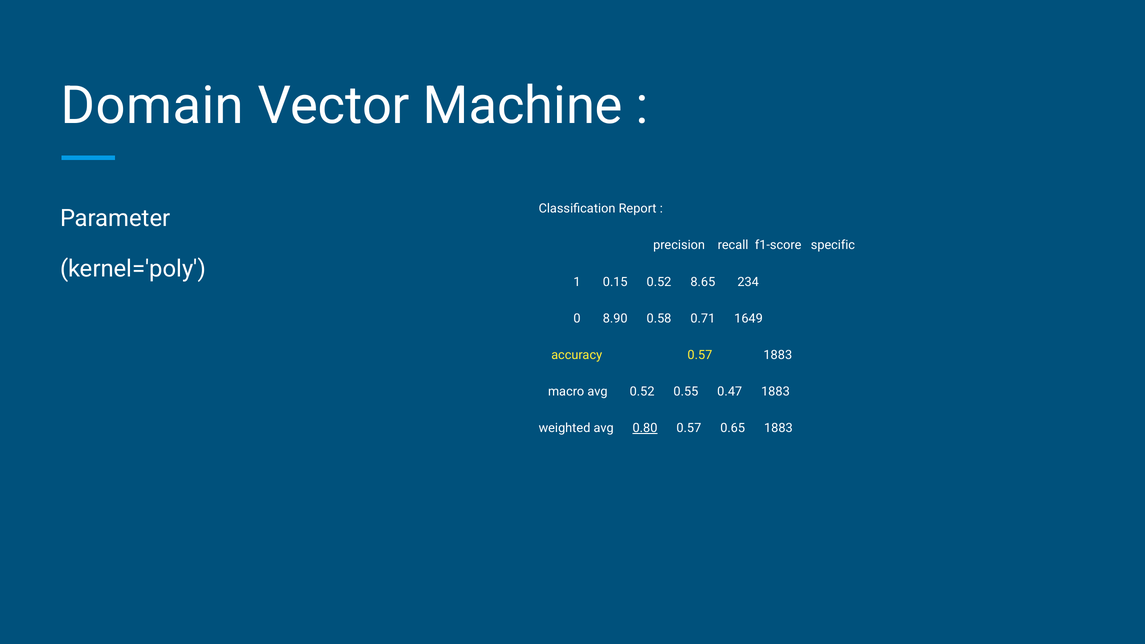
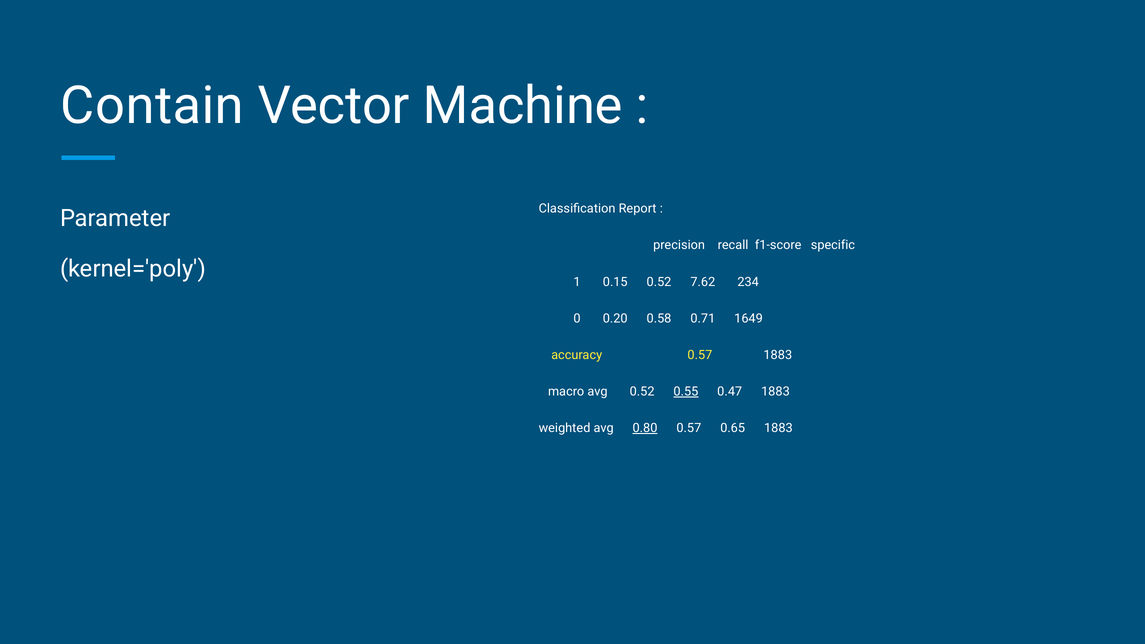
Domain: Domain -> Contain (152, 106)
8.65: 8.65 -> 7.62 (703, 282)
8.90: 8.90 -> 0.20 (615, 318)
0.55 underline: none -> present (686, 392)
